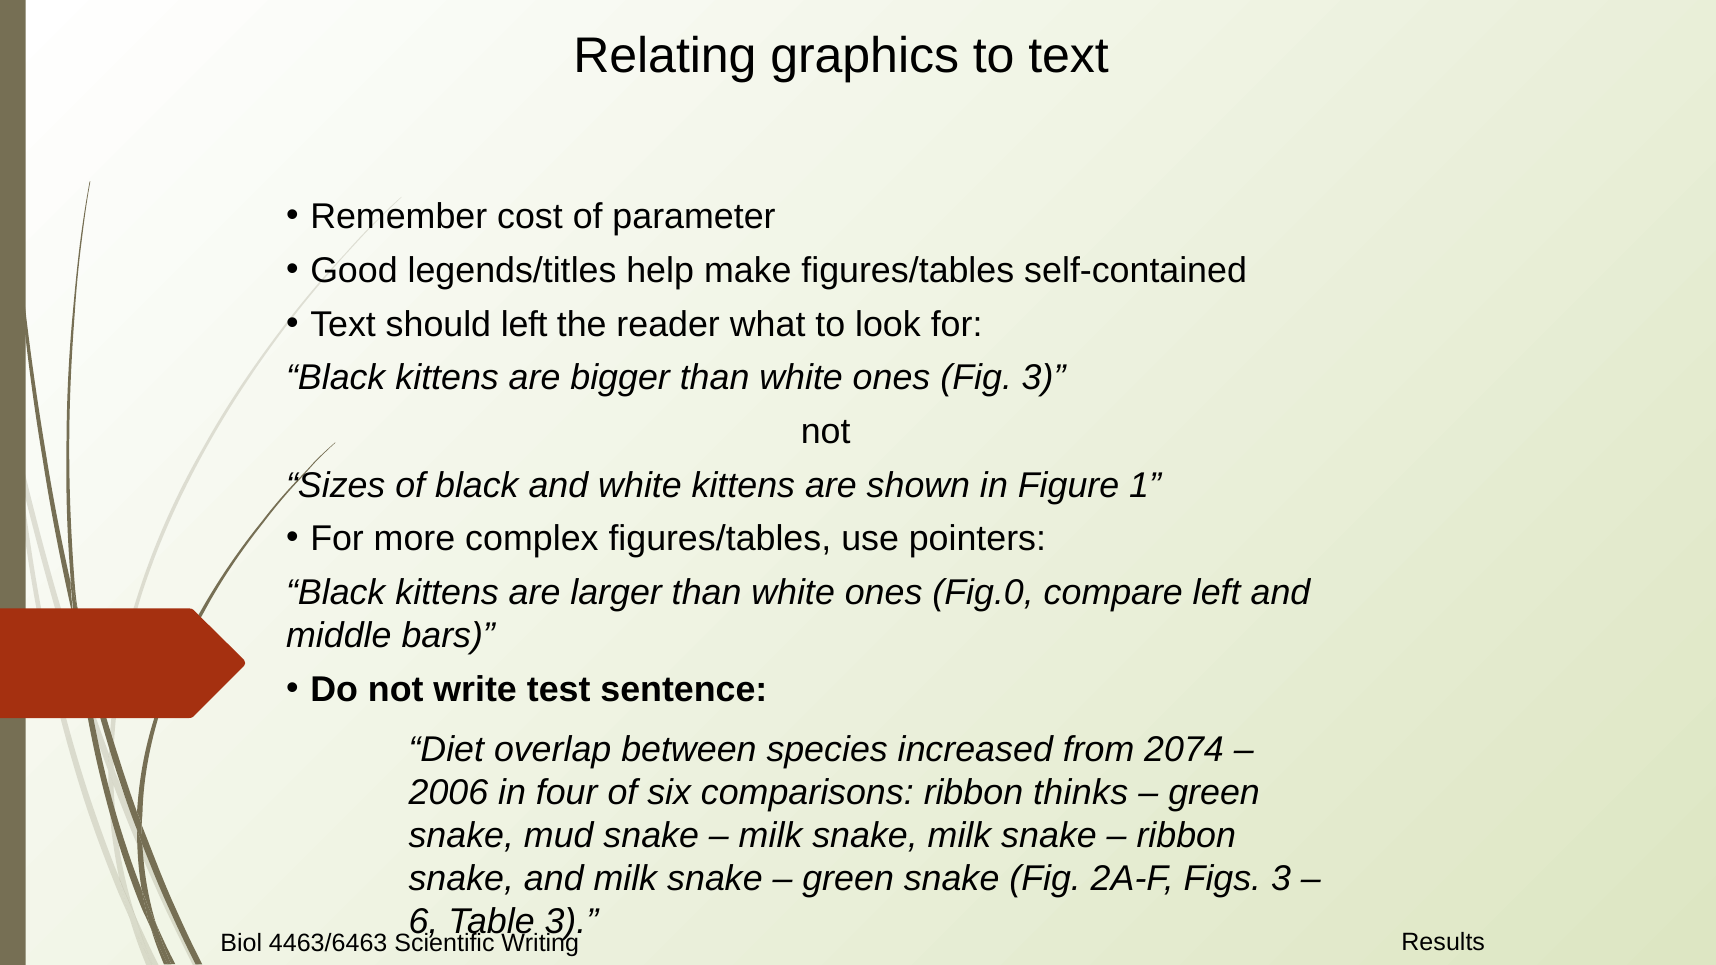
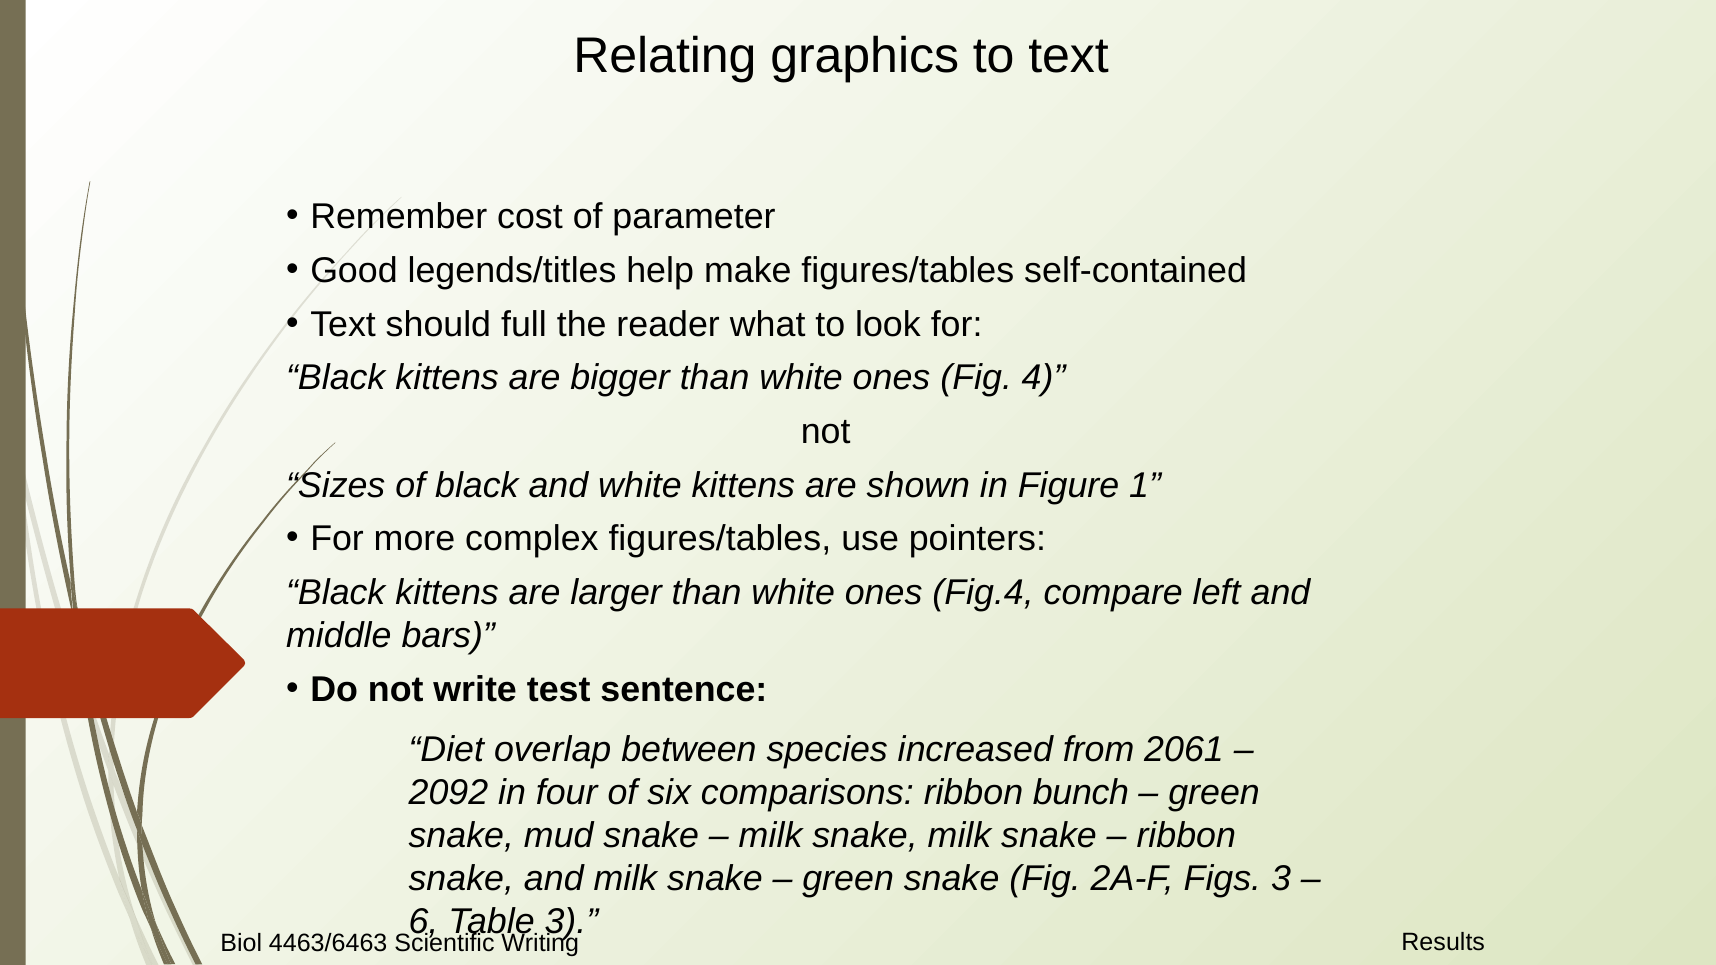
should left: left -> full (524, 325)
Fig 3: 3 -> 4 (1044, 378)
Fig.0: Fig.0 -> Fig.4 (983, 593)
2074: 2074 -> 2061 (1184, 750)
2006: 2006 -> 2092 (448, 793)
thinks: thinks -> bunch (1081, 793)
